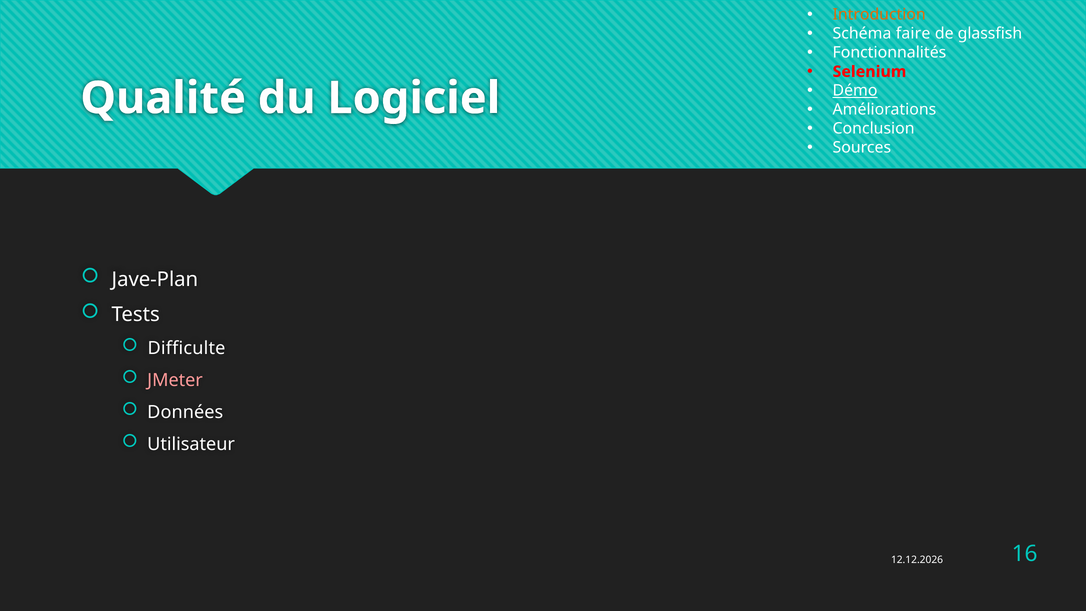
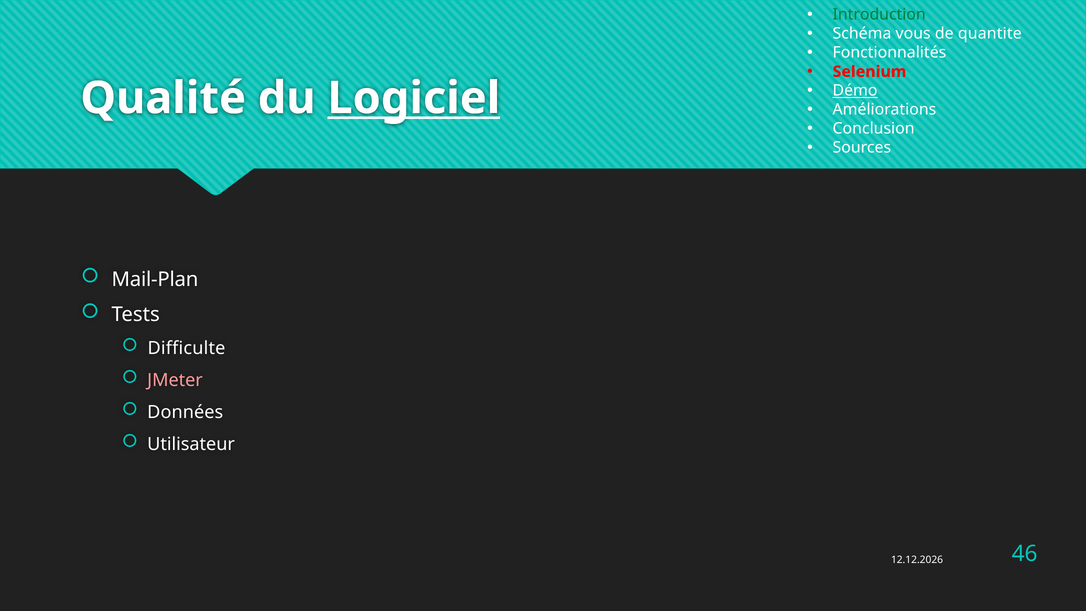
Introduction colour: orange -> green (879, 15)
faire: faire -> vous (913, 34)
glassfish: glassfish -> quantite (990, 34)
Logiciel underline: none -> present (414, 98)
Jave-Plan: Jave-Plan -> Mail-Plan (155, 279)
16: 16 -> 46 (1025, 554)
